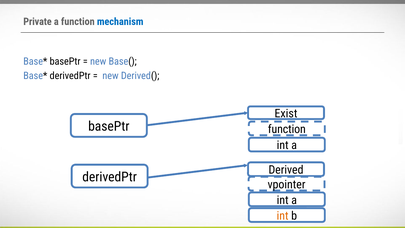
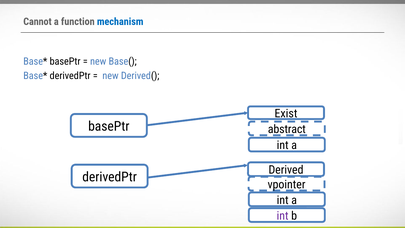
Private: Private -> Cannot (37, 22)
function: function -> abstract (287, 129)
int colour: orange -> purple (283, 216)
